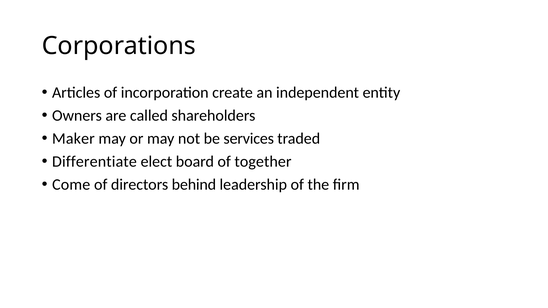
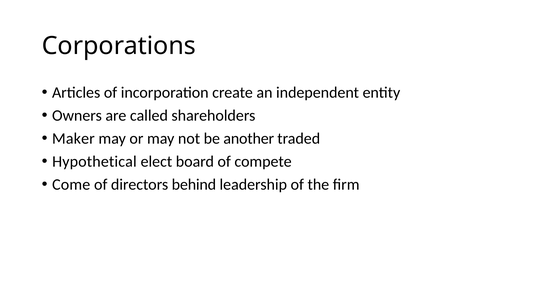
services: services -> another (249, 139)
Differentiate: Differentiate -> Hypothetical (94, 162)
together: together -> compete (263, 162)
